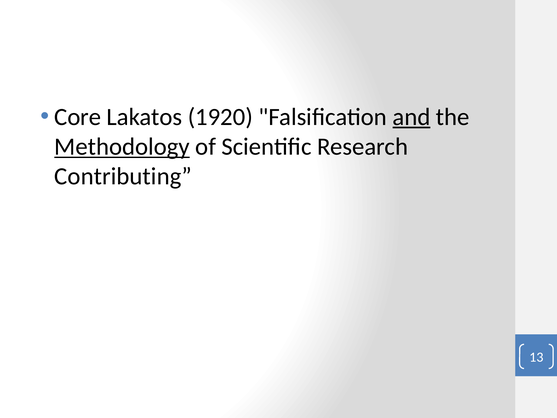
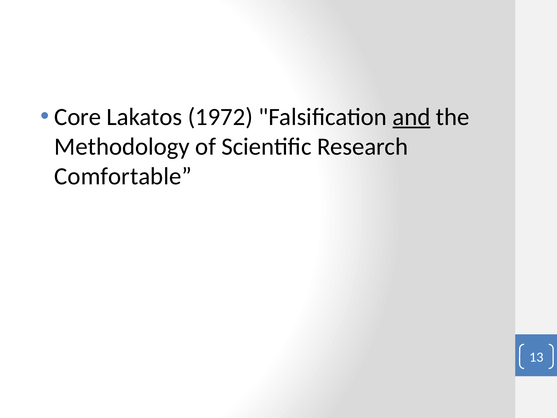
1920: 1920 -> 1972 (220, 117)
Methodology underline: present -> none (122, 147)
Contributing: Contributing -> Comfortable (123, 176)
